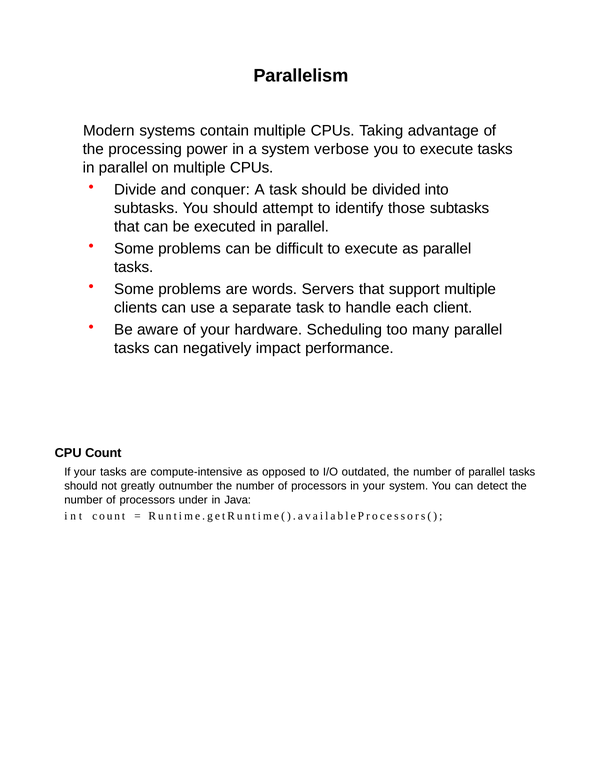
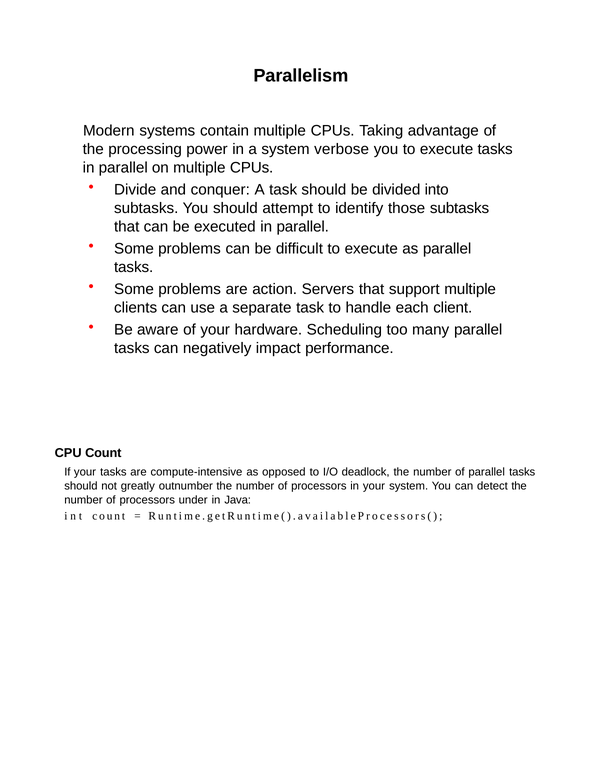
words: words -> action (275, 289)
outdated: outdated -> deadlock (366, 472)
